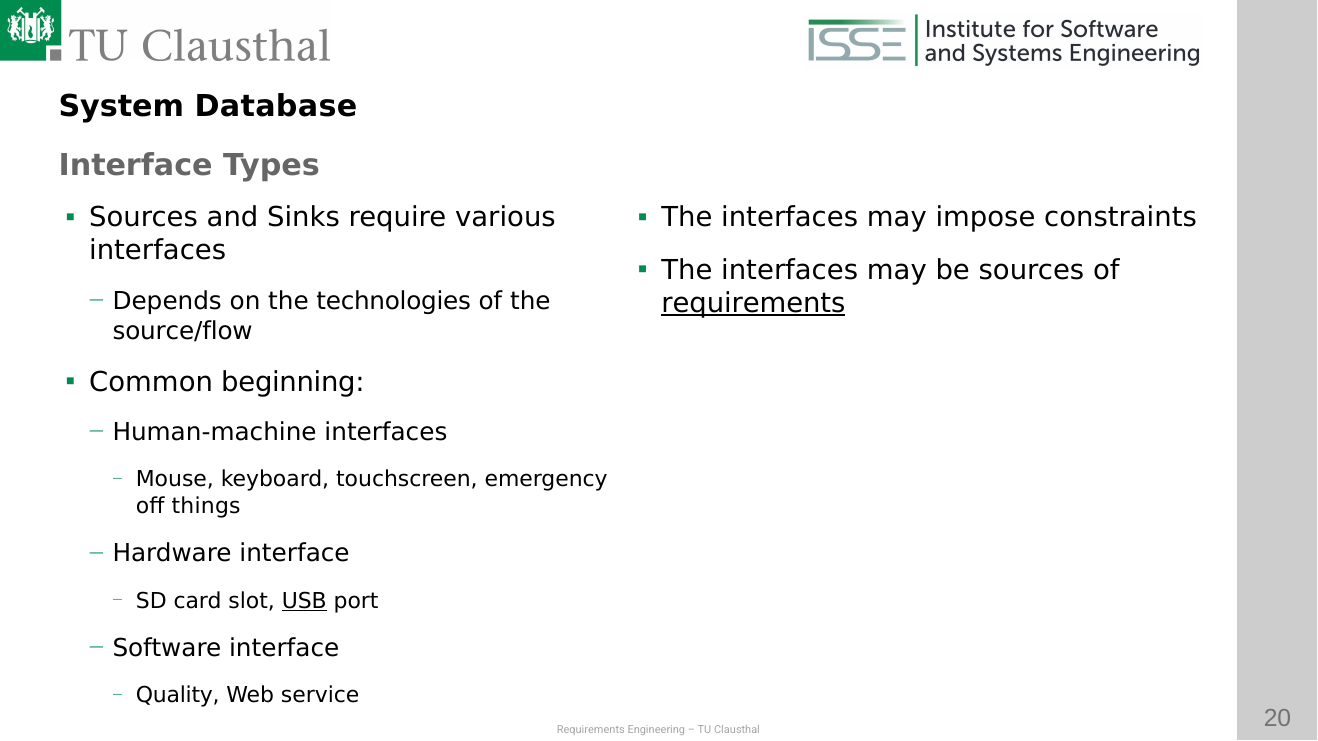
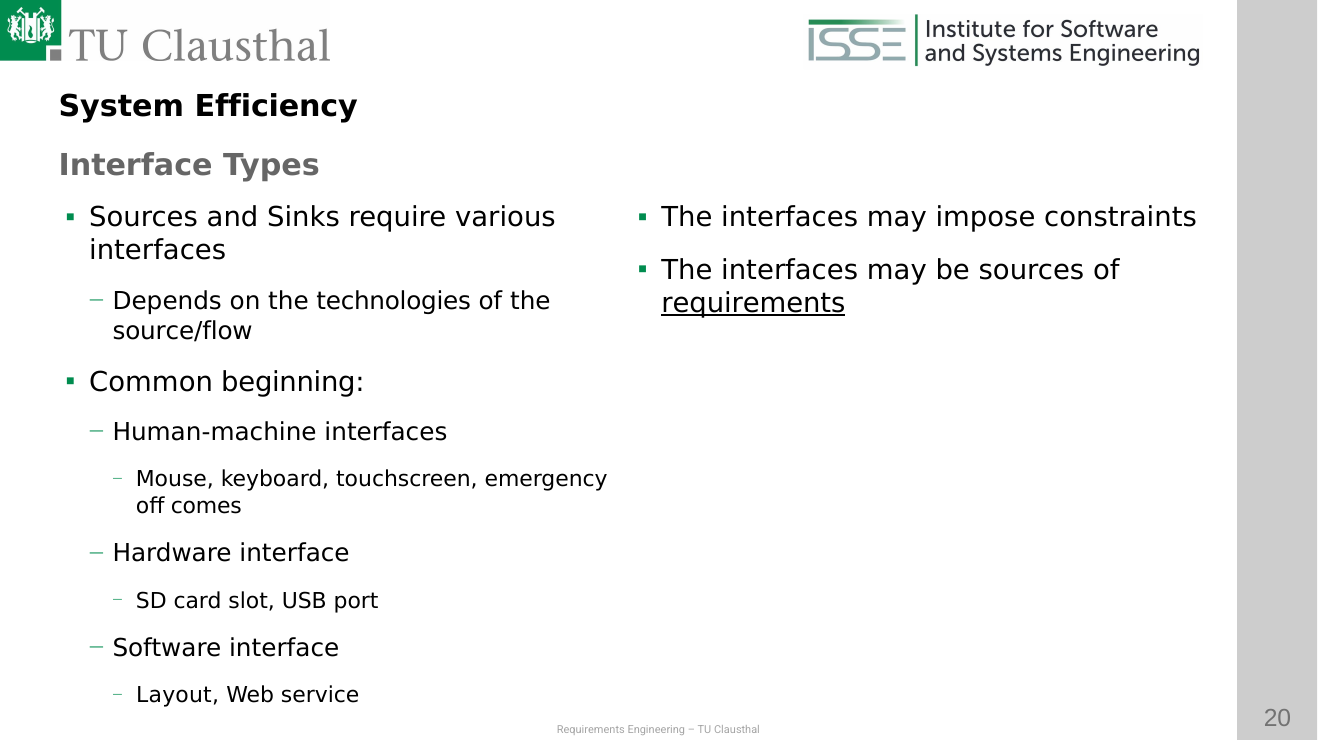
Database: Database -> Efficiency (276, 107)
things: things -> comes (206, 506)
USB underline: present -> none (304, 601)
Quality: Quality -> Layout (178, 696)
